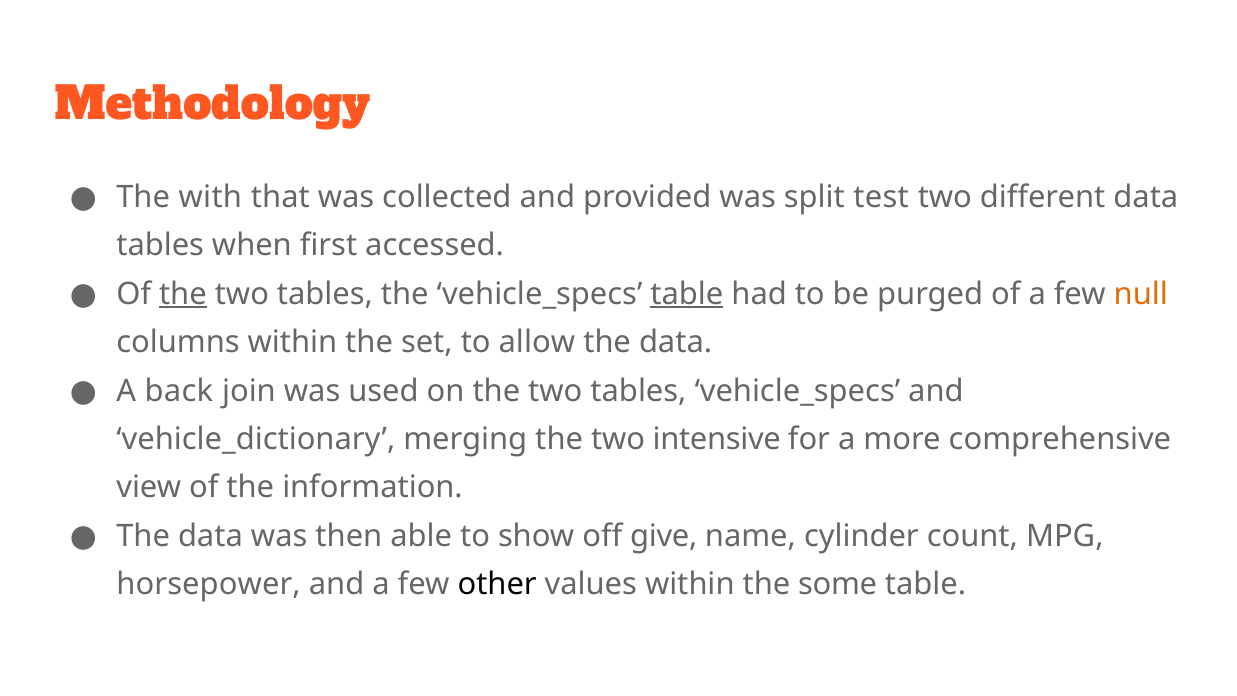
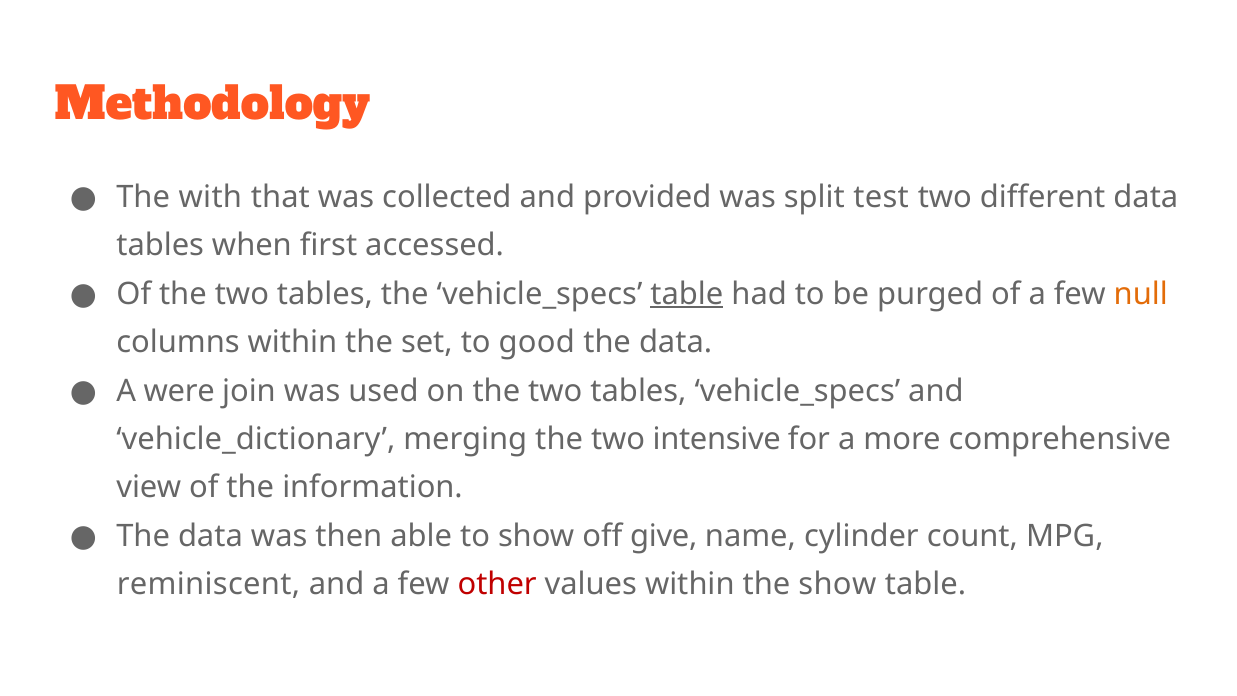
the underline: present -> none (183, 294)
allow: allow -> good (537, 342)
back: back -> were (179, 391)
horsepower: horsepower -> reminiscent (208, 584)
other colour: black -> red (497, 584)
the some: some -> show (837, 584)
